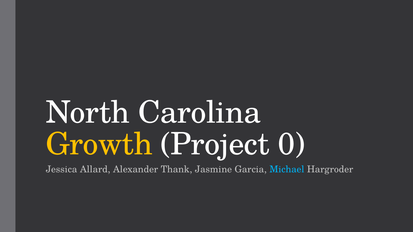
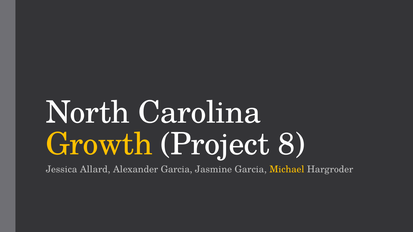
0: 0 -> 8 (291, 145)
Alexander Thank: Thank -> Garcia (177, 170)
Michael colour: light blue -> yellow (287, 170)
